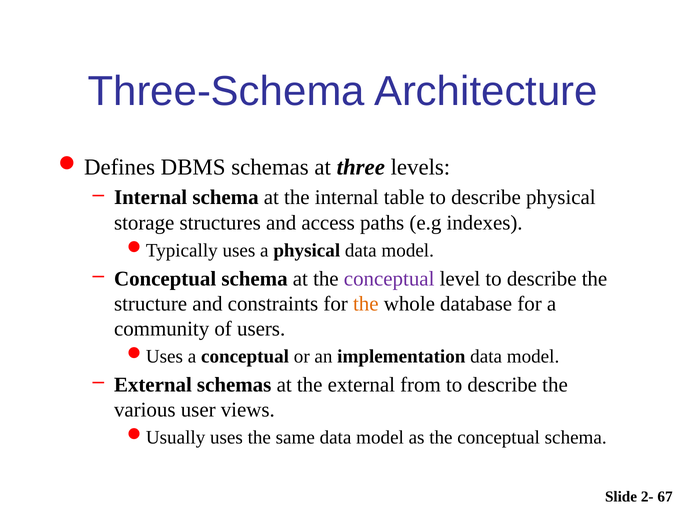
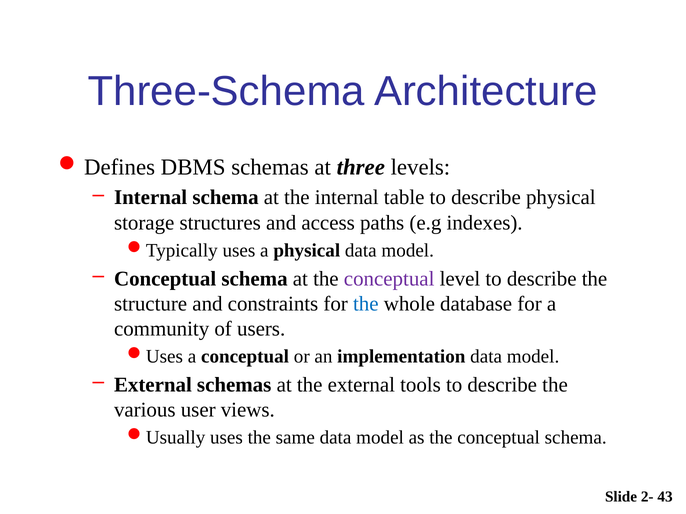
the colour: orange -> blue (366, 304)
from: from -> tools (420, 385)
67: 67 -> 43 (665, 497)
